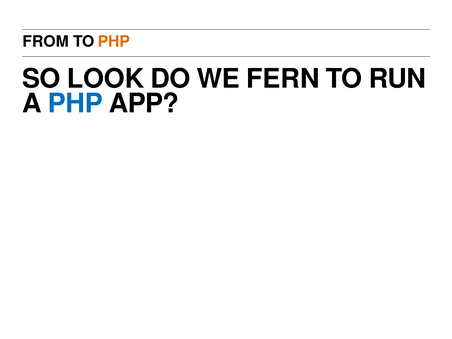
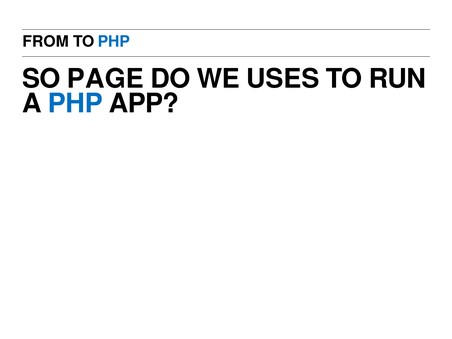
PHP colour: orange -> blue (114, 42)
LOOK: LOOK -> PAGE (105, 79)
FERN: FERN -> USES (283, 79)
